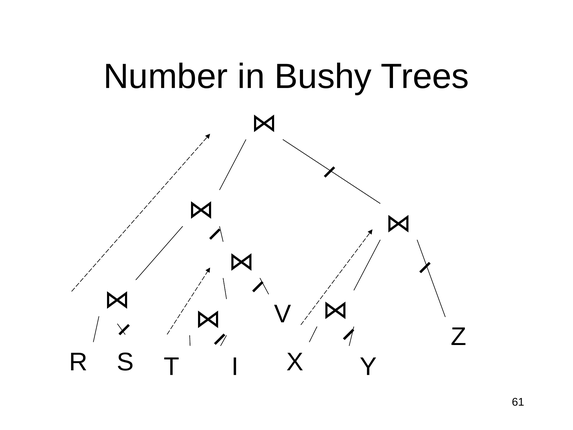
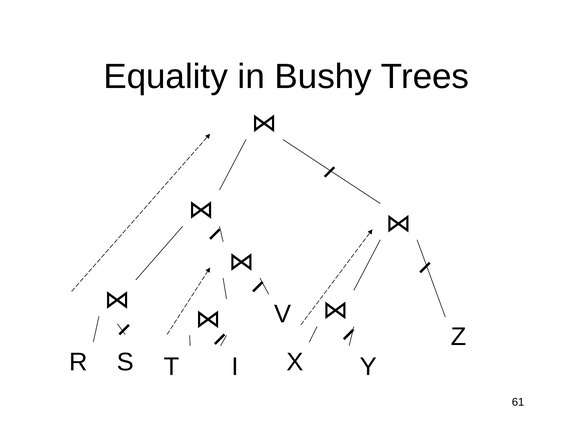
Number: Number -> Equality (166, 76)
